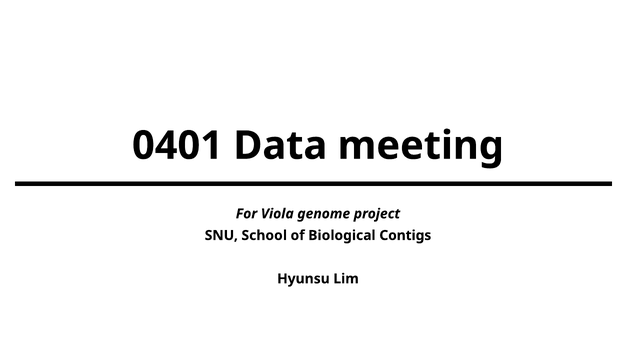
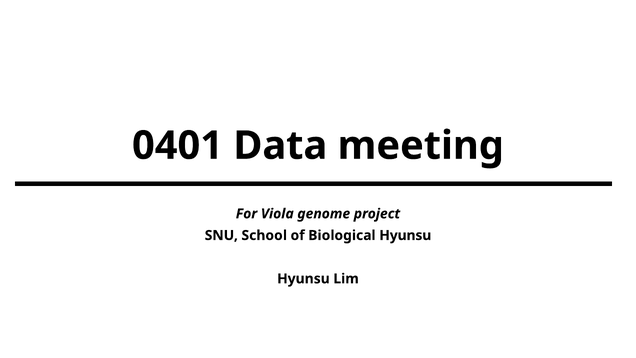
Biological Contigs: Contigs -> Hyunsu (405, 235)
